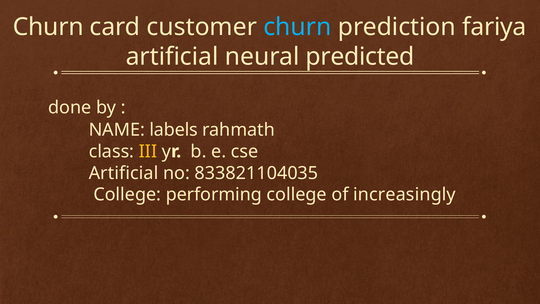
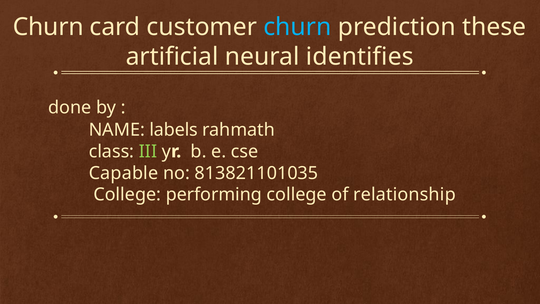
fariya: fariya -> these (494, 27)
predicted: predicted -> identifies (360, 57)
III colour: yellow -> light green (148, 151)
Artificial: Artificial -> Capable (123, 173)
833821104035: 833821104035 -> 813821101035 (256, 173)
increasingly: increasingly -> relationship (405, 195)
